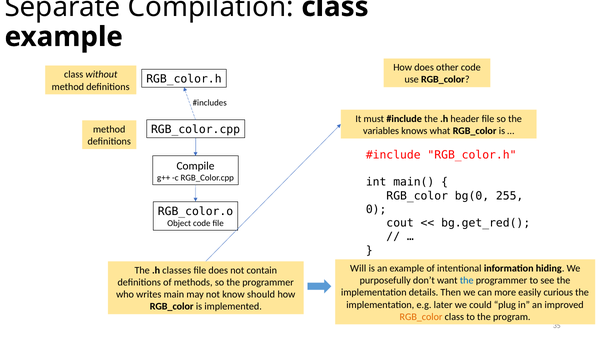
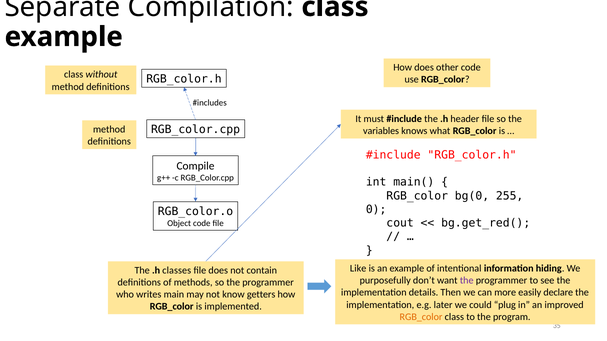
Will: Will -> Like (358, 269)
the colour: blue -> purple (467, 281)
curious: curious -> declare (558, 293)
should: should -> getters (261, 295)
